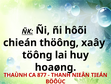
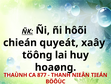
thöông: thöông -> quyeát (59, 42)
